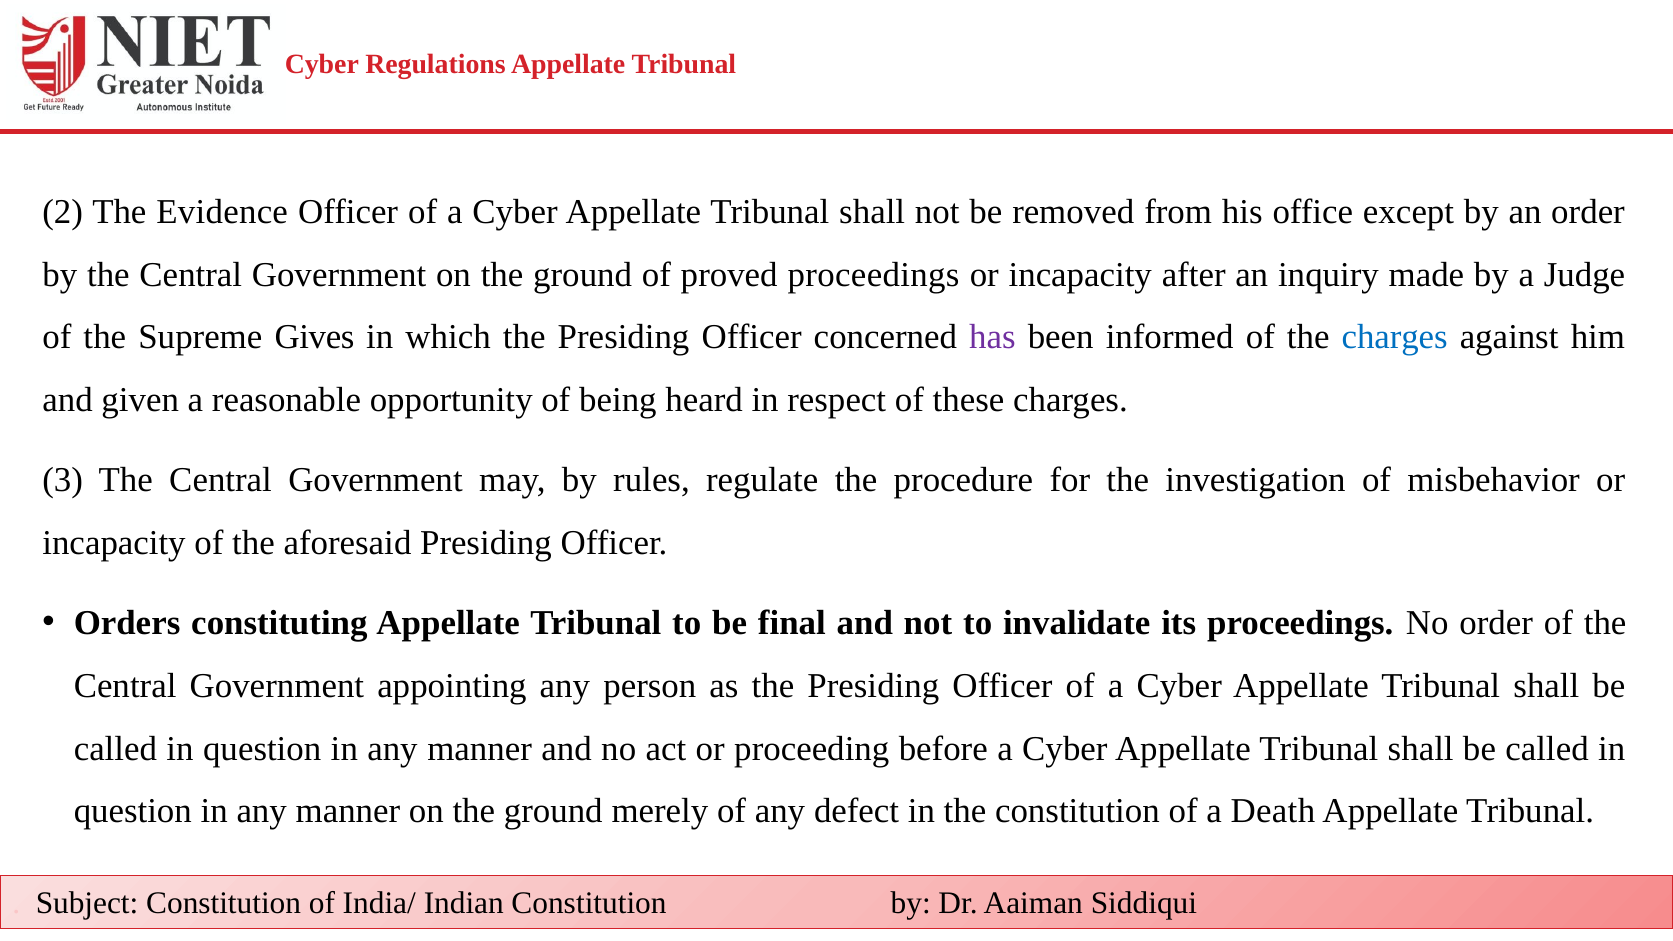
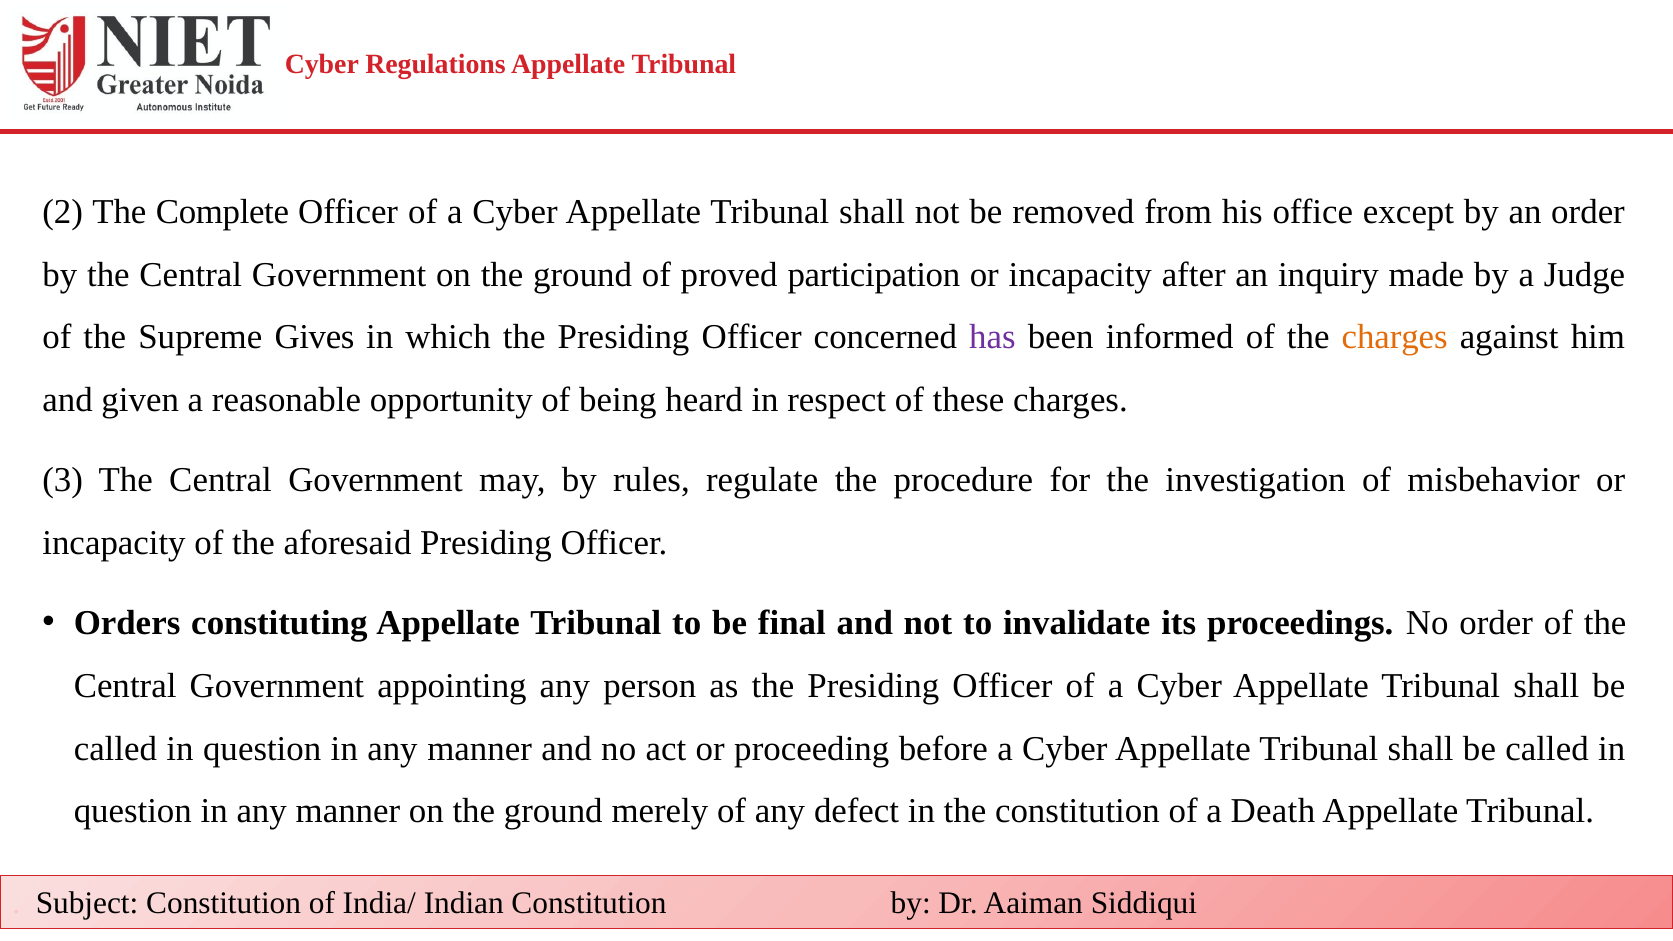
Evidence: Evidence -> Complete (222, 212)
proved proceedings: proceedings -> participation (874, 275)
charges colour: blue -> orange (1395, 337)
